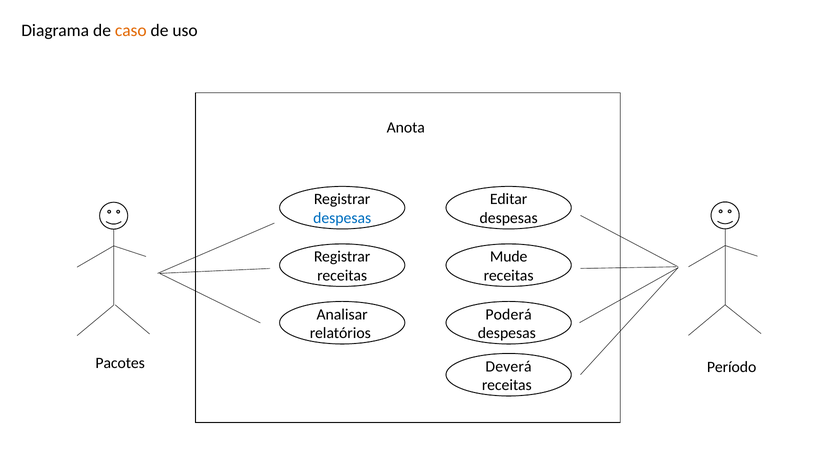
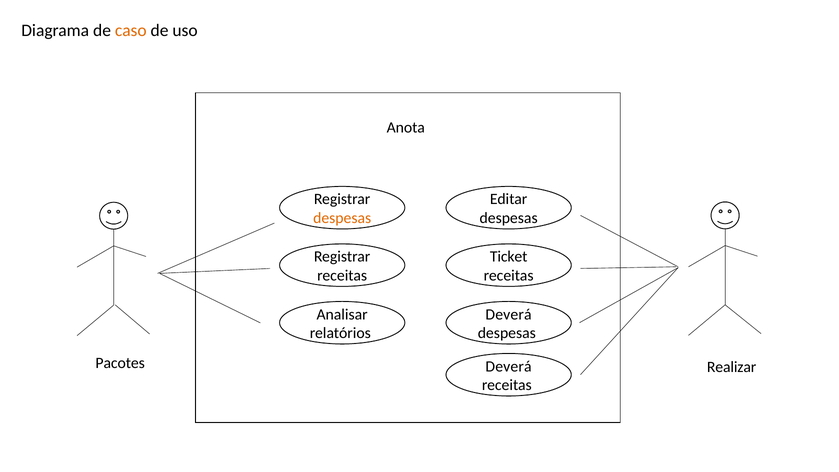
despesas colour: blue -> orange (342, 218)
Mude: Mude -> Ticket (509, 257)
Poderá: Poderá -> Deverá (509, 314)
Período: Período -> Realizar (732, 367)
